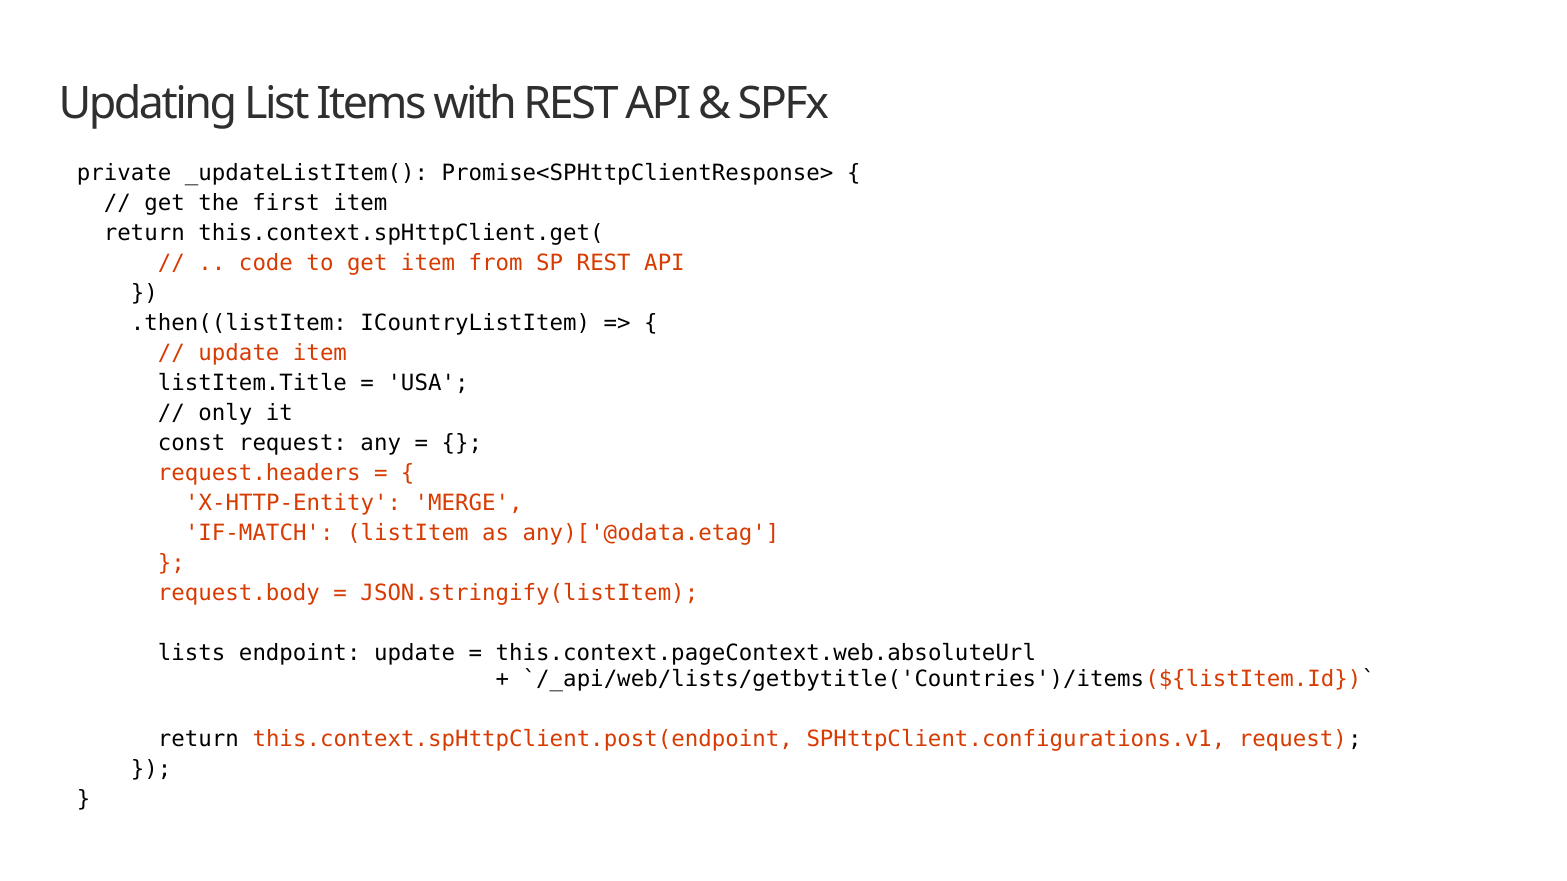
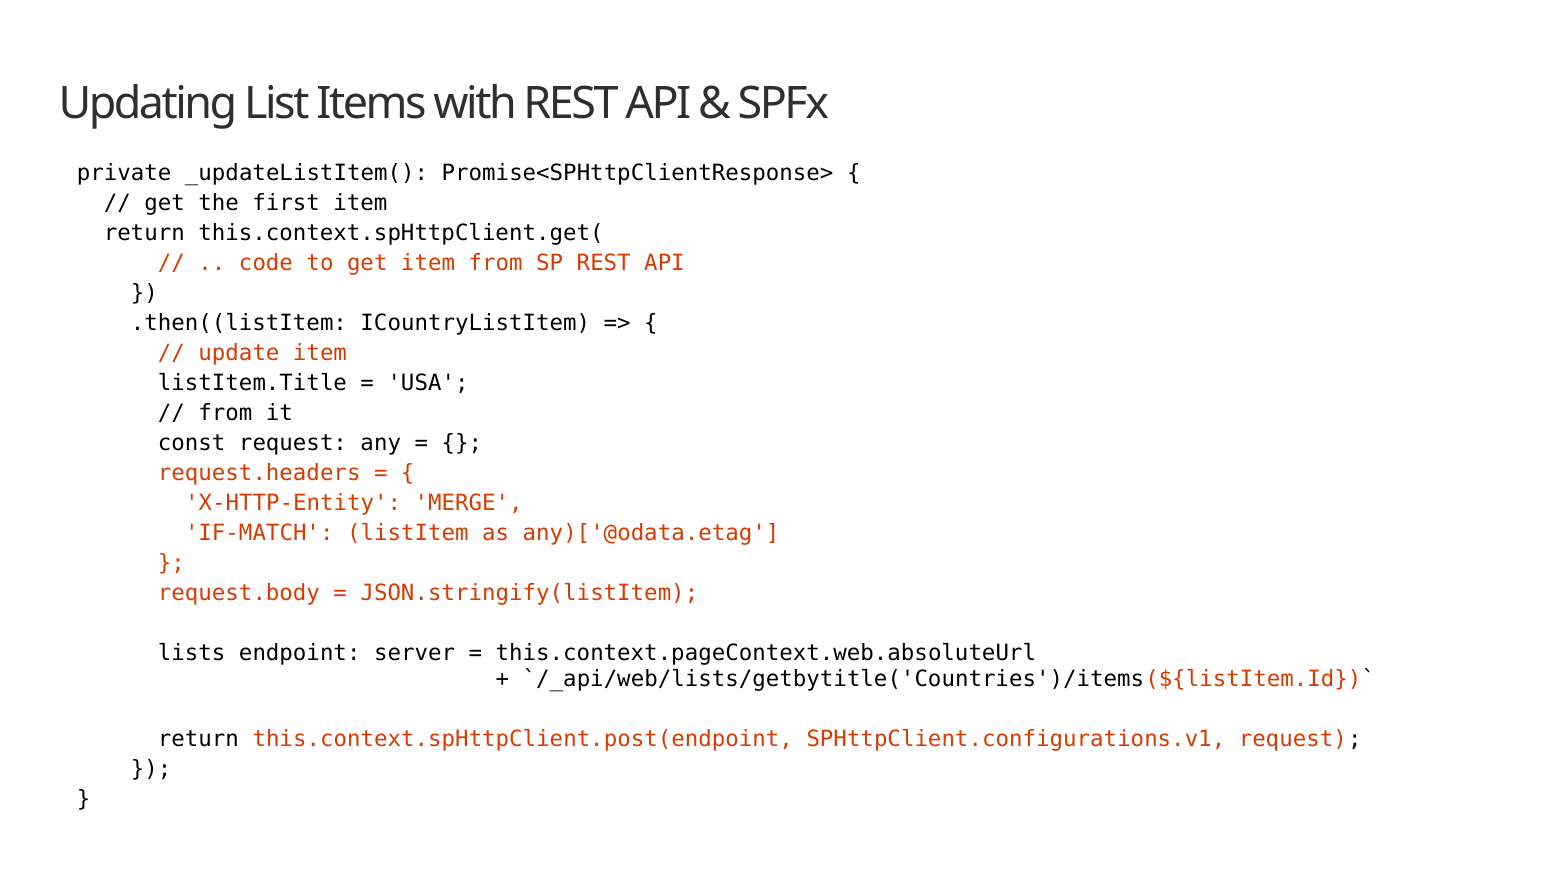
only: only -> from (225, 413)
endpoint update: update -> server (415, 654)
